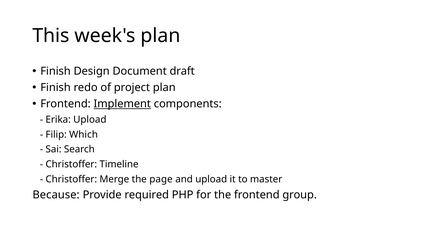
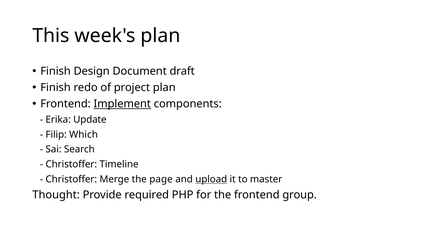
Erika Upload: Upload -> Update (90, 120)
upload underline: none -> present (211, 179)
Because: Because -> Thought (56, 195)
